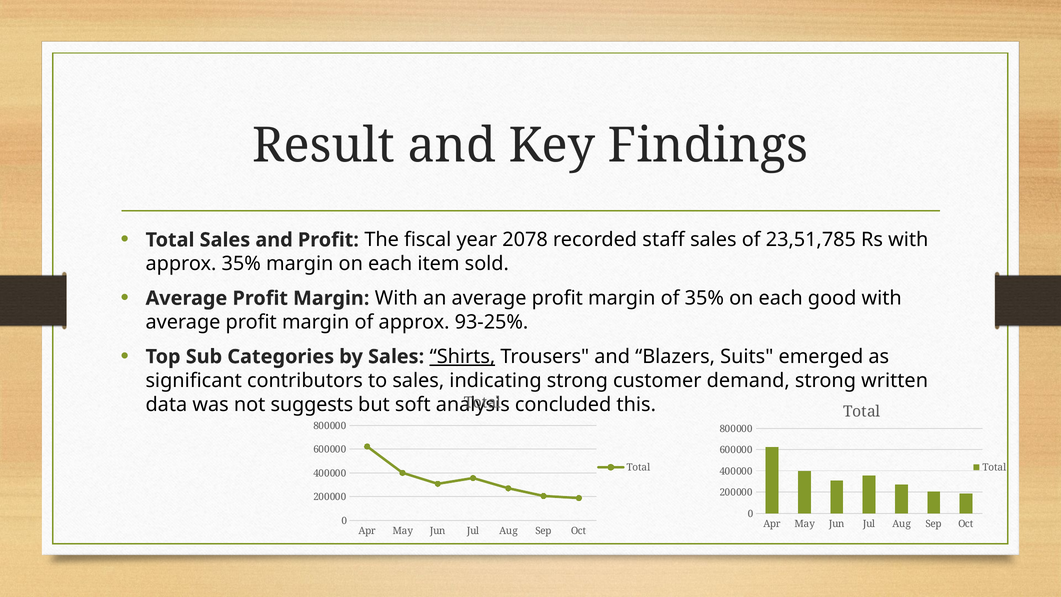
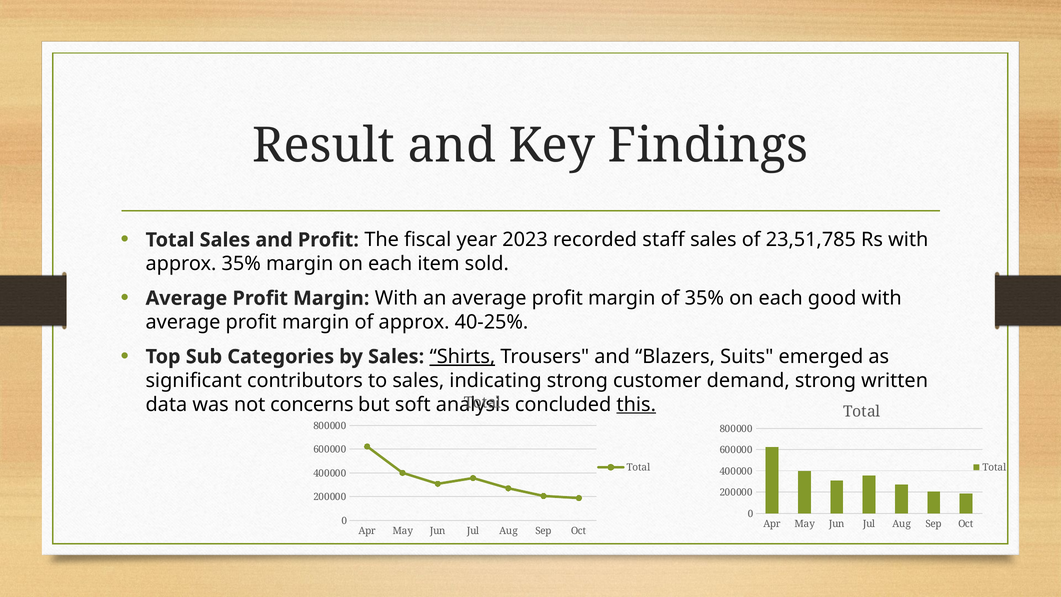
2078: 2078 -> 2023 (525, 240)
93-25%: 93-25% -> 40-25% (491, 322)
suggests: suggests -> concerns (312, 404)
this underline: none -> present (636, 404)
